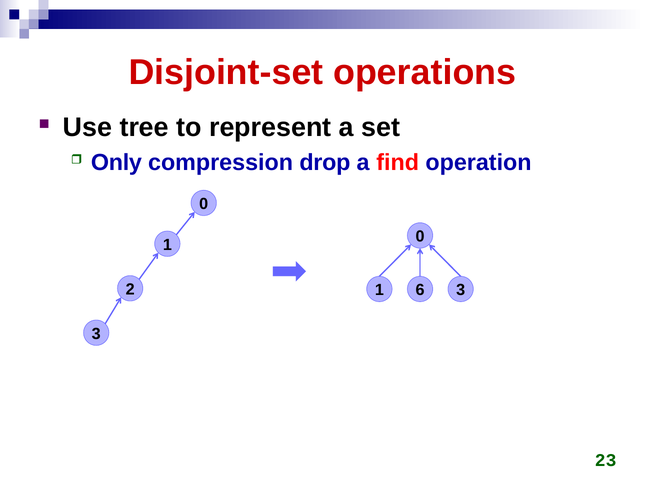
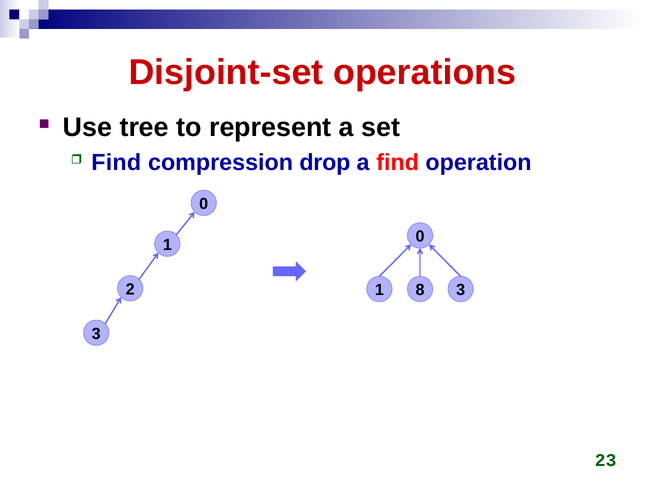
Only: Only -> Find (116, 162)
6: 6 -> 8 (420, 290)
